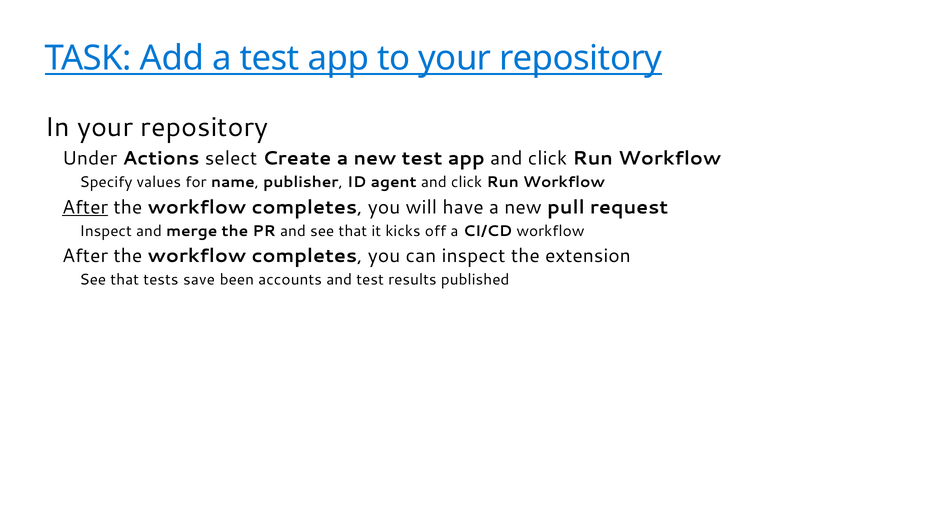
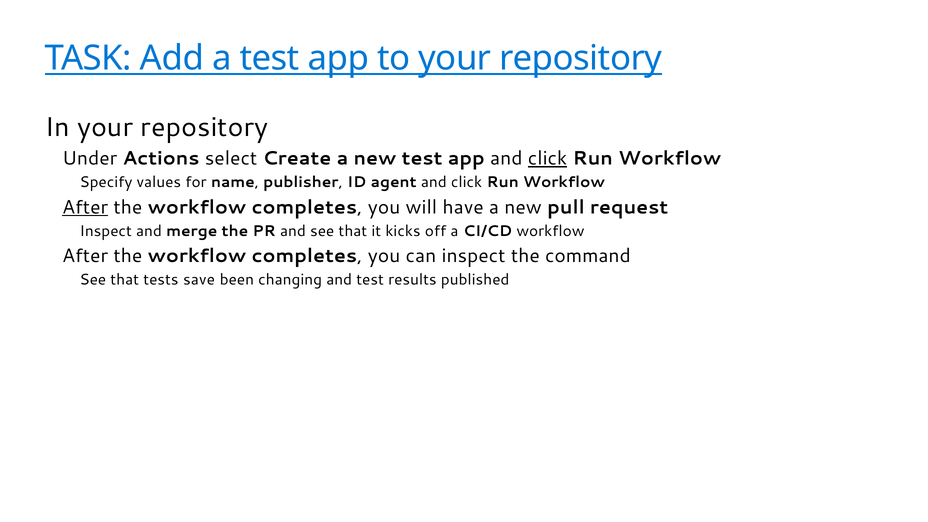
click underline: none -> present (548, 158)
extension: extension -> command (588, 256)
accounts: accounts -> changing (290, 280)
